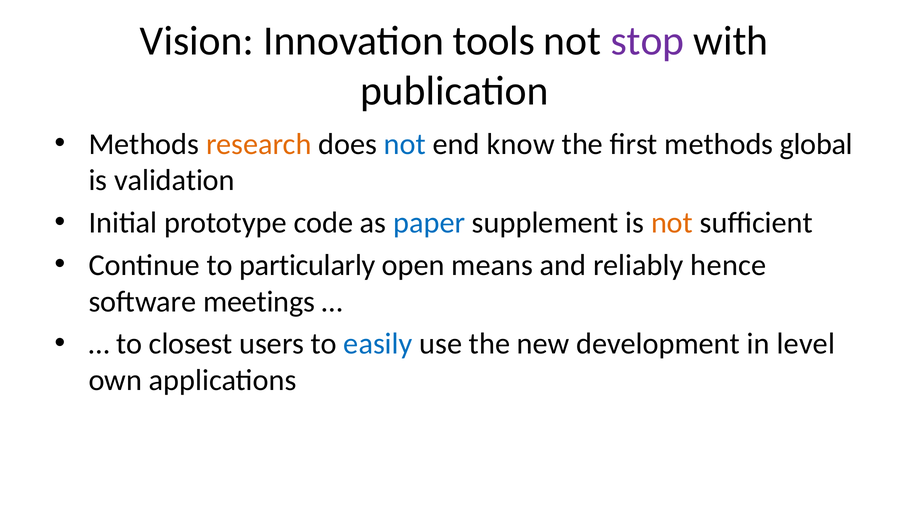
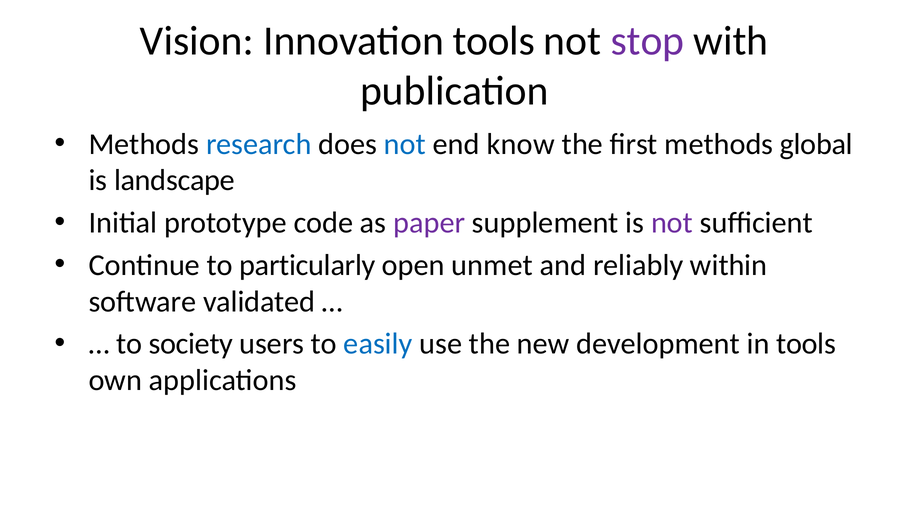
research colour: orange -> blue (259, 144)
validation: validation -> landscape (175, 181)
paper colour: blue -> purple (429, 223)
not colour: orange -> purple (672, 223)
means: means -> unmet (492, 265)
hence: hence -> within (729, 265)
meetings: meetings -> validated (259, 302)
closest: closest -> society (191, 344)
in level: level -> tools (806, 344)
